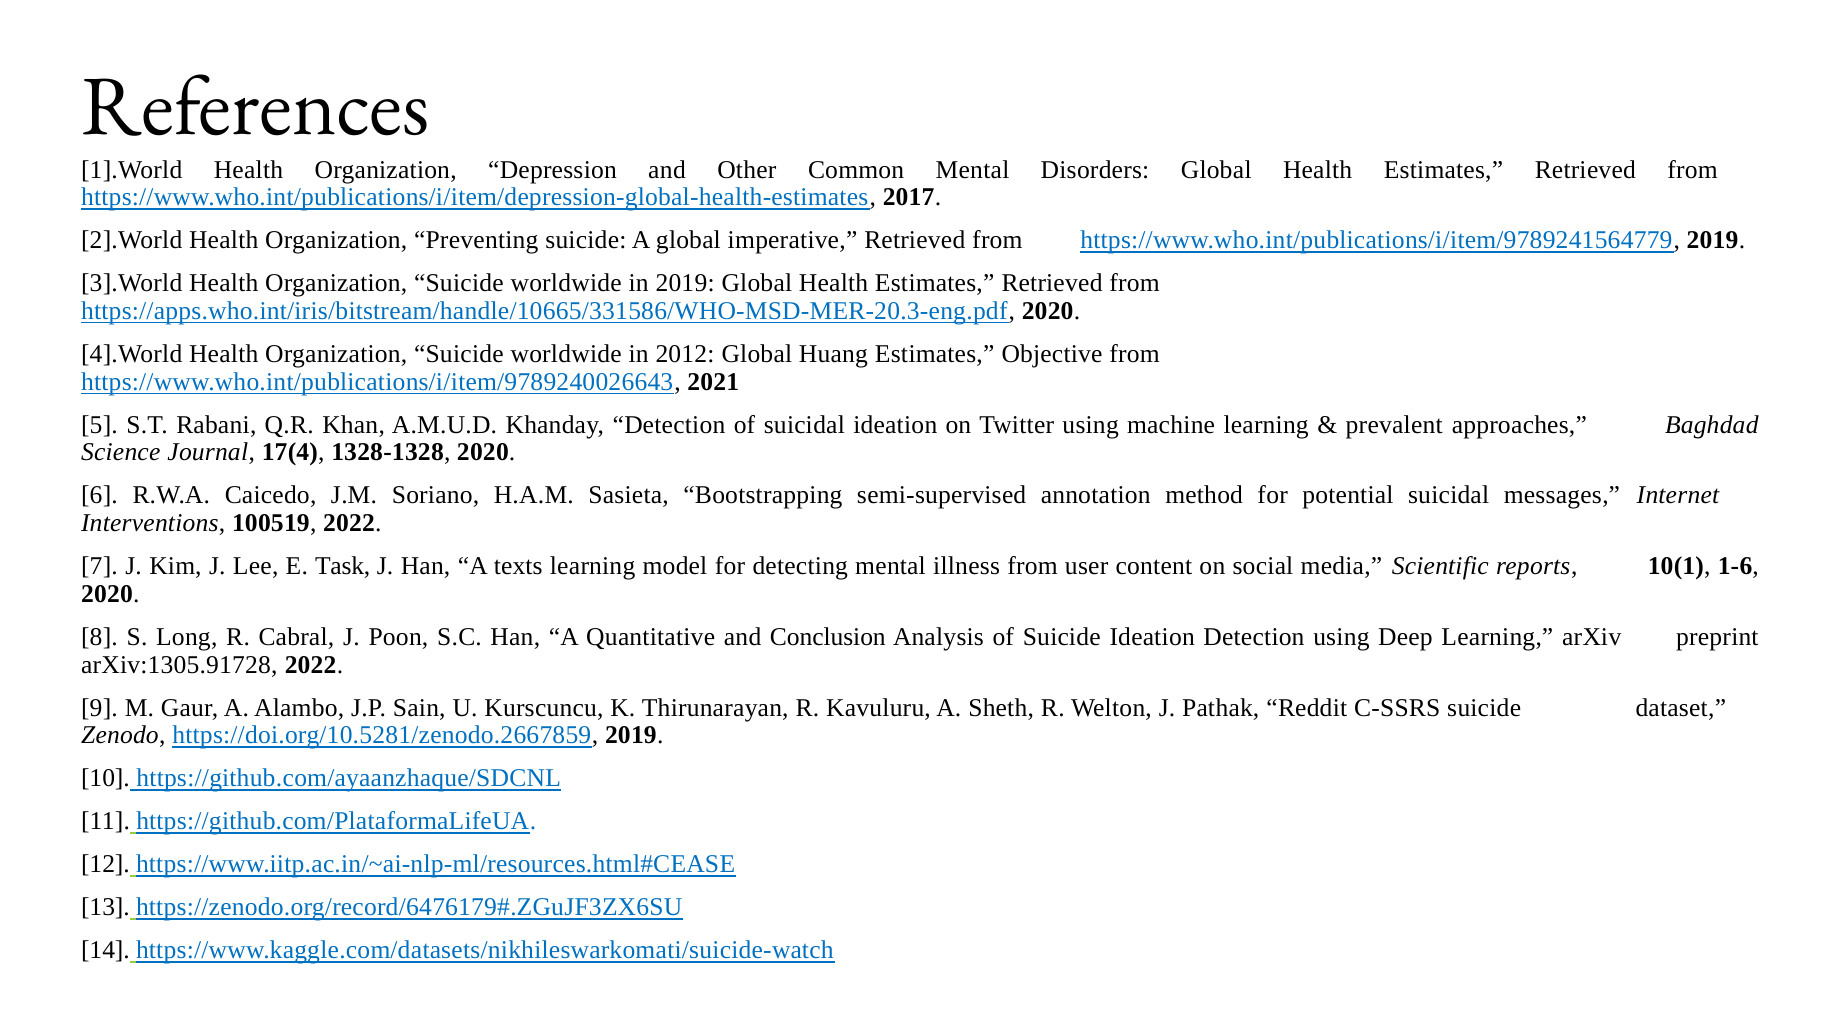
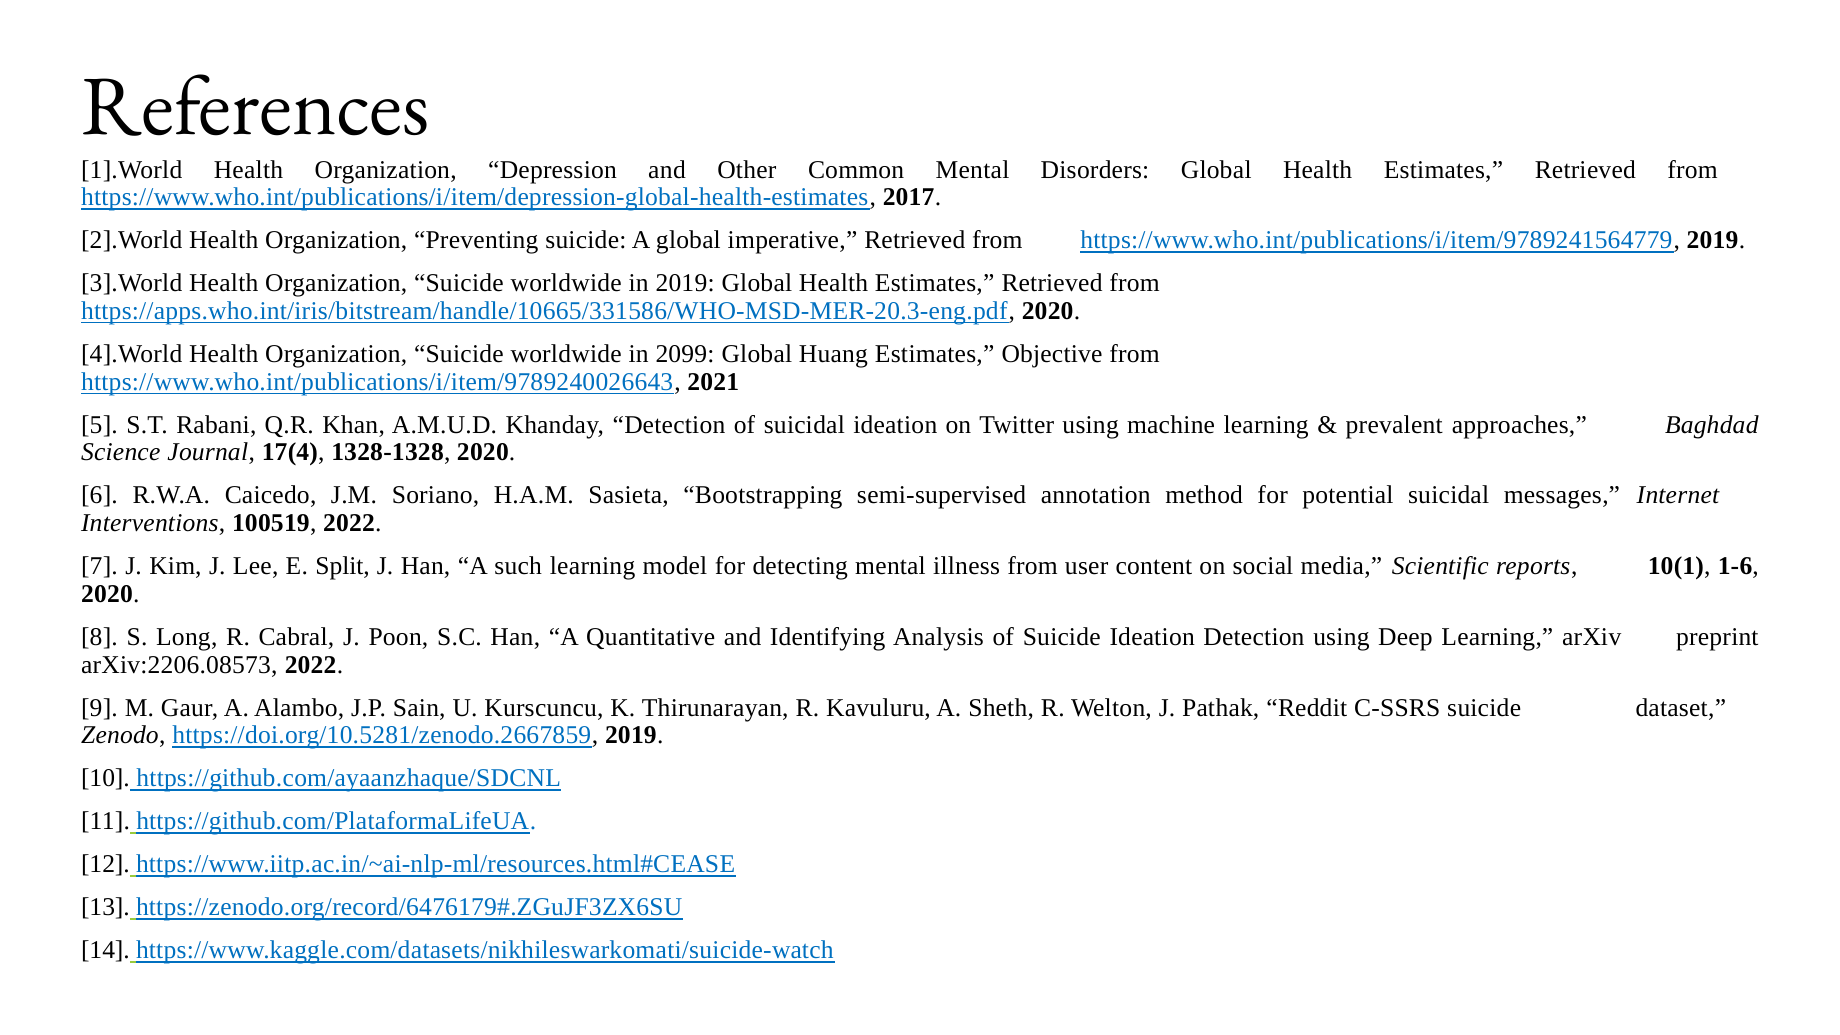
2012: 2012 -> 2099 (685, 354)
Task: Task -> Split (343, 566)
texts: texts -> such (518, 566)
Conclusion: Conclusion -> Identifying (828, 637)
arXiv:1305.91728: arXiv:1305.91728 -> arXiv:2206.08573 (179, 665)
